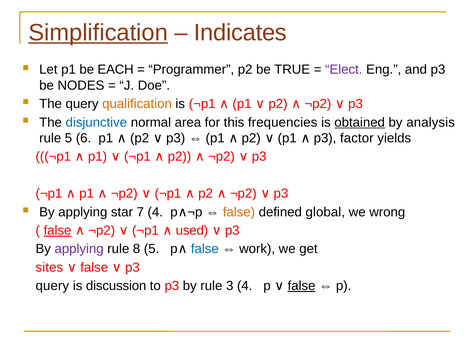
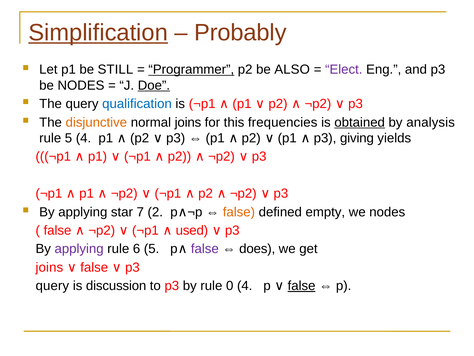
Indicates: Indicates -> Probably (240, 33)
EACH: EACH -> STILL (115, 69)
Programmer underline: none -> present (191, 69)
TRUE: TRUE -> ALSO (292, 69)
Doe underline: none -> present (154, 85)
qualification colour: orange -> blue (137, 104)
disjunctive colour: blue -> orange (96, 122)
normal area: area -> joins (188, 122)
5 6: 6 -> 4 (84, 138)
factor: factor -> giving (357, 138)
7 4: 4 -> 2 (155, 212)
global: global -> empty (325, 212)
we wrong: wrong -> nodes (387, 212)
false underline: present -> none (57, 230)
8: 8 -> 6 (137, 249)
false colour: blue -> purple (205, 249)
work: work -> does (257, 249)
sites: sites -> joins (49, 267)
3: 3 -> 0 (230, 285)
